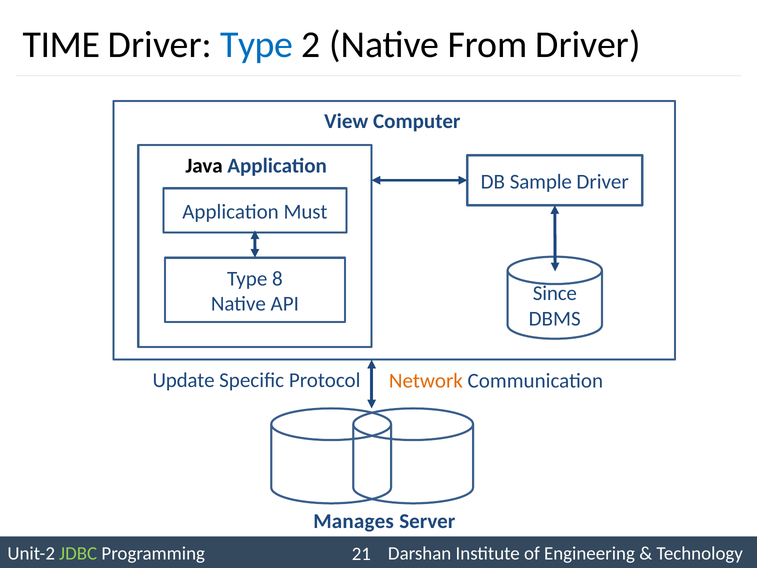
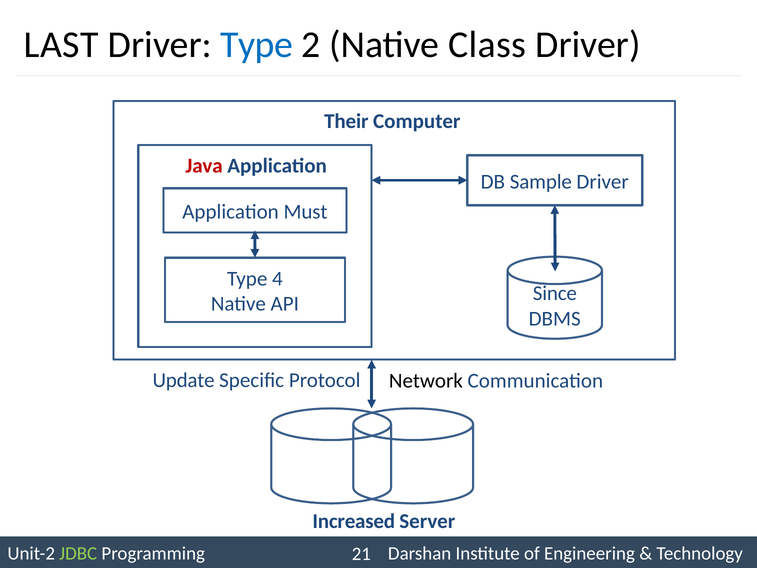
TIME: TIME -> LAST (61, 45)
From: From -> Class (487, 45)
View: View -> Their (346, 121)
Java colour: black -> red (204, 166)
8: 8 -> 4 (277, 279)
Network colour: orange -> black (426, 380)
Manages: Manages -> Increased (354, 521)
